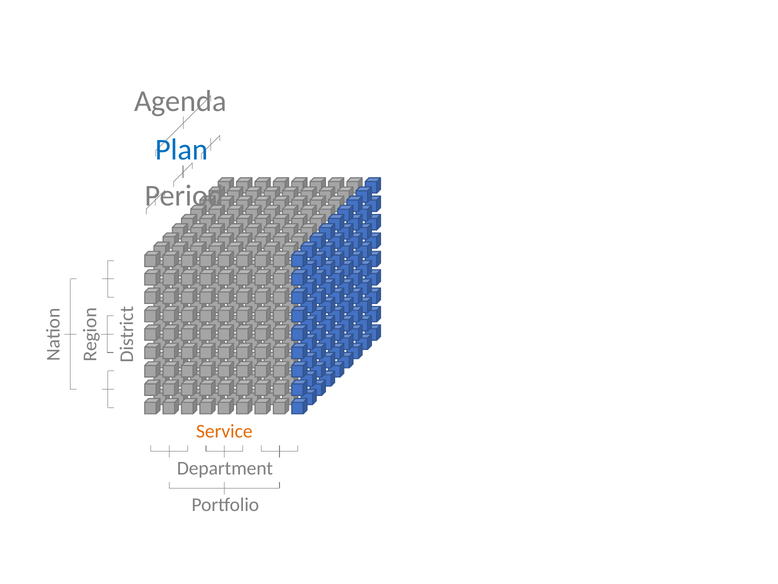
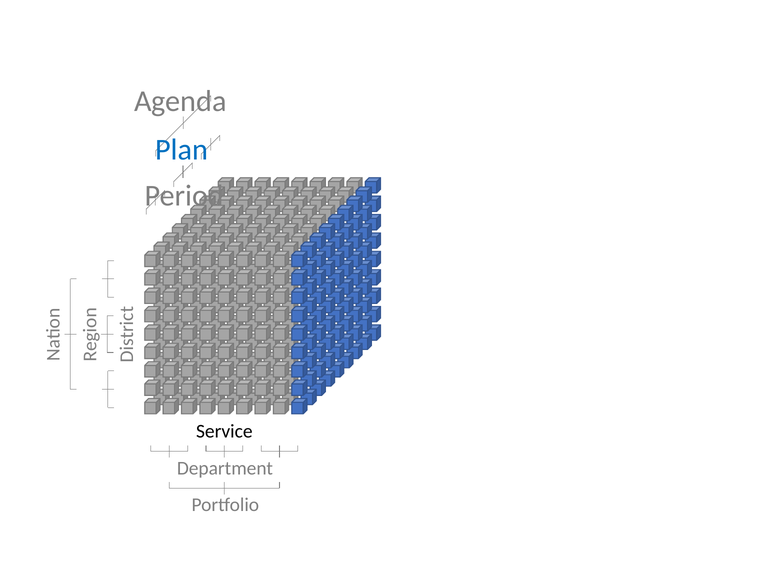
Service colour: orange -> black (224, 431)
